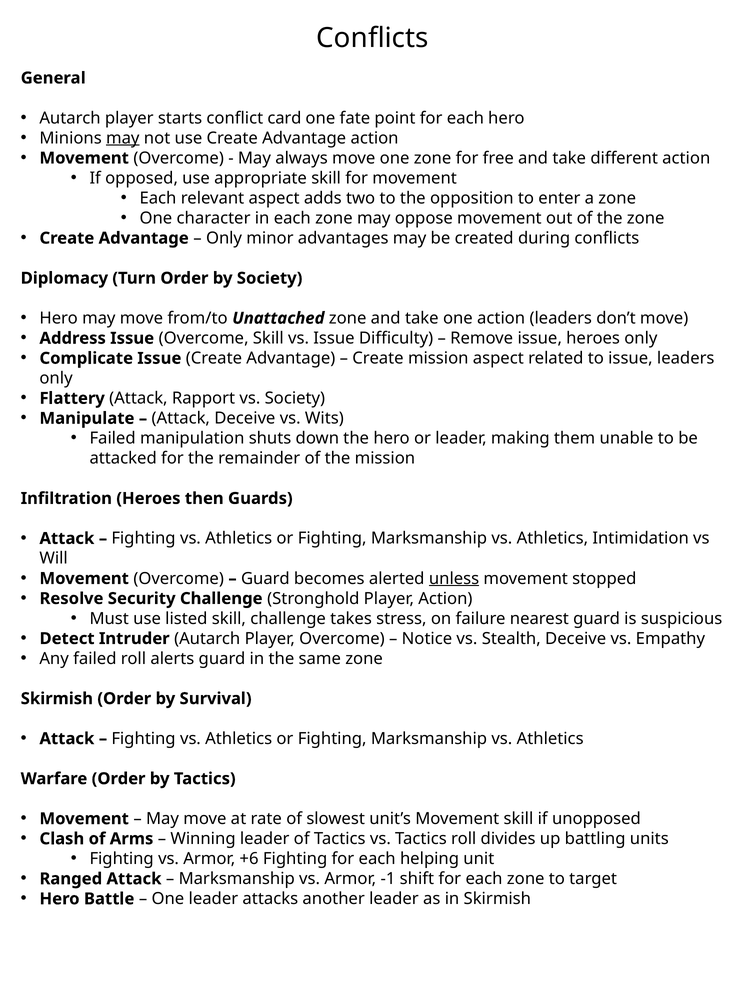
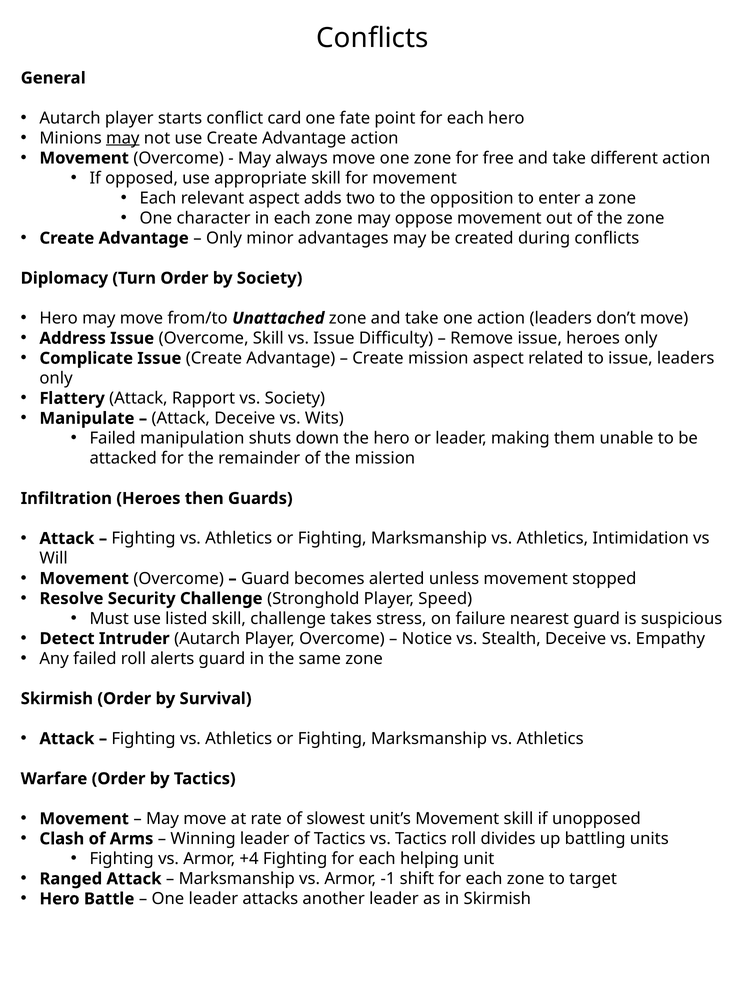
unless underline: present -> none (454, 579)
Player Action: Action -> Speed (445, 599)
+6: +6 -> +4 (249, 859)
